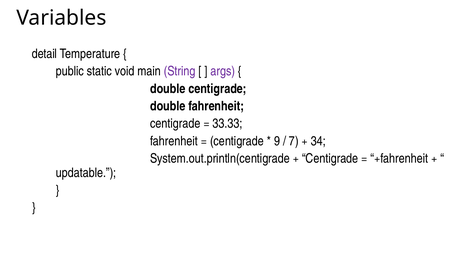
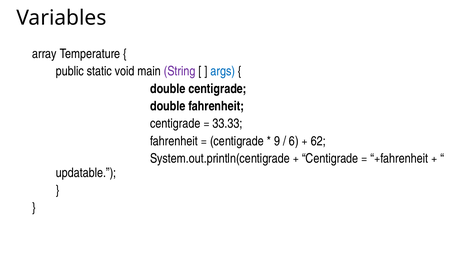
detail: detail -> array (44, 54)
args colour: purple -> blue (223, 71)
7: 7 -> 6 (294, 141)
34: 34 -> 62 (318, 141)
